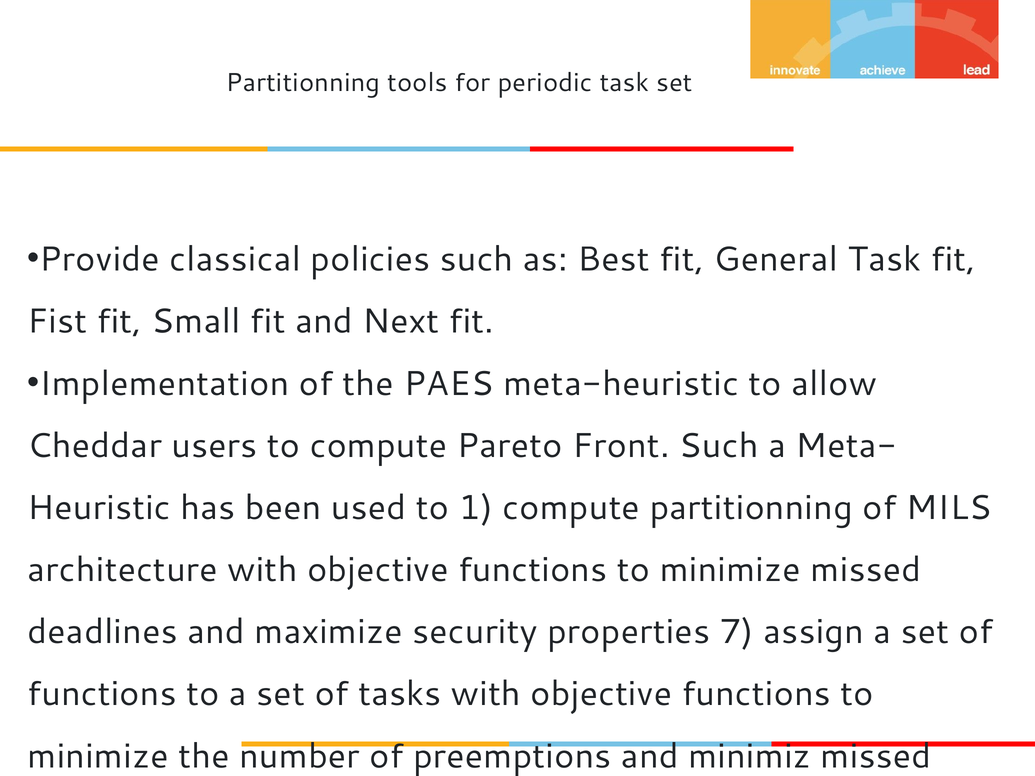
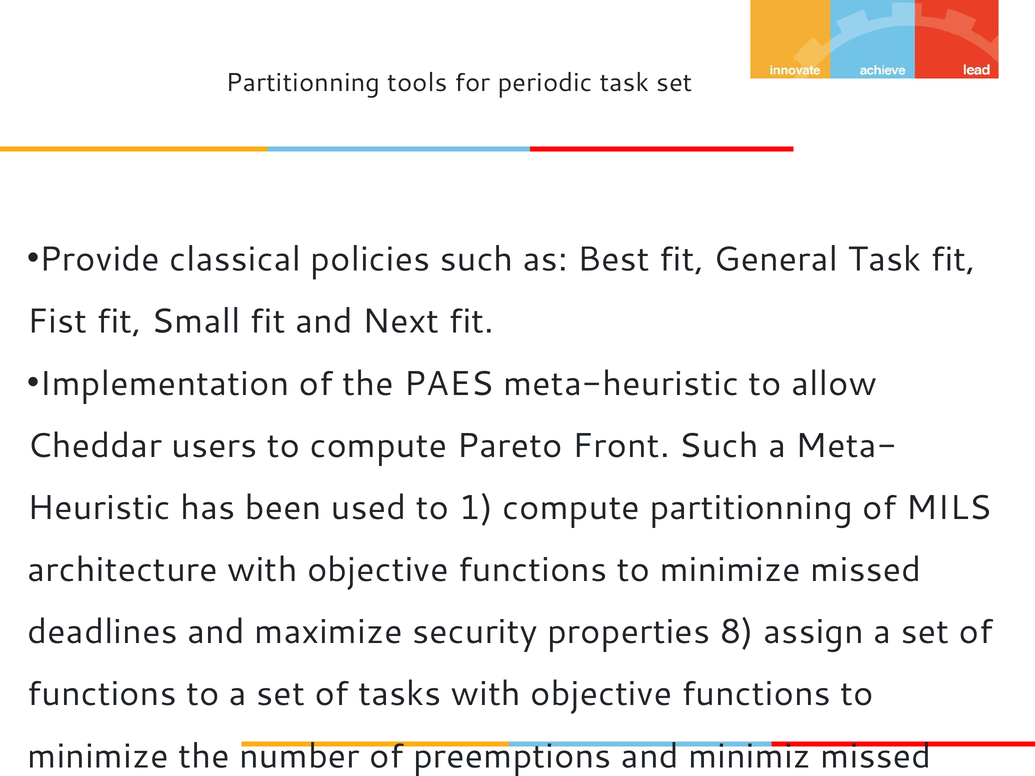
7: 7 -> 8 (737, 632)
